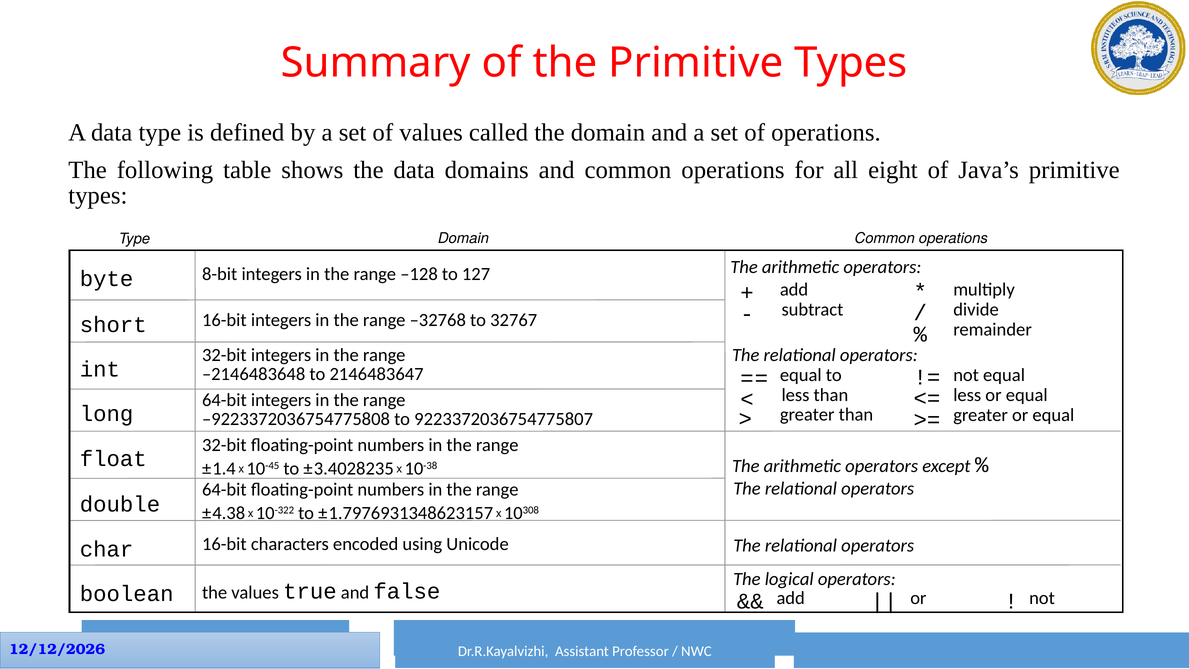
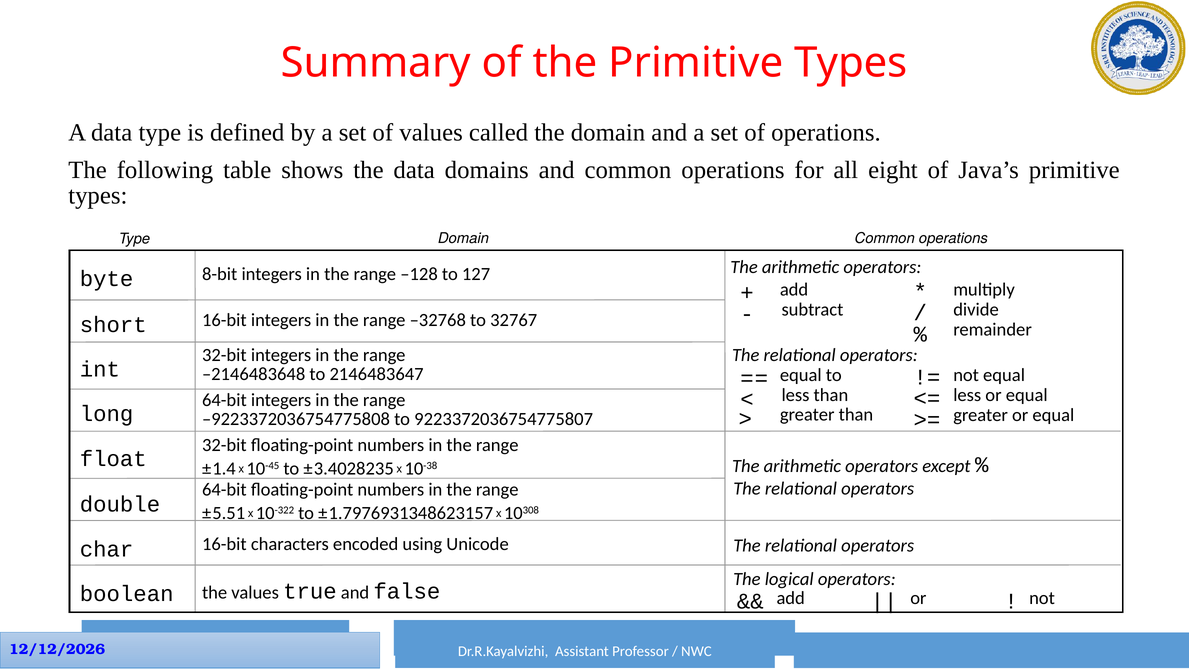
4.38: 4.38 -> 5.51 (229, 513)
